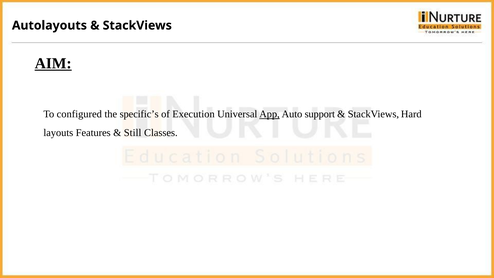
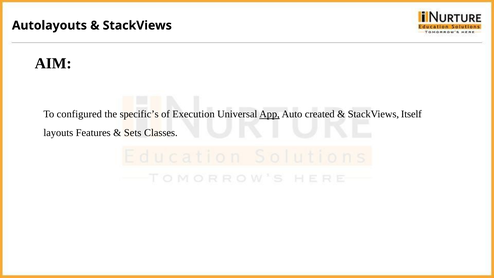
AIM underline: present -> none (53, 63)
support: support -> created (320, 114)
Hard: Hard -> Itself (411, 114)
Still: Still -> Sets (133, 133)
